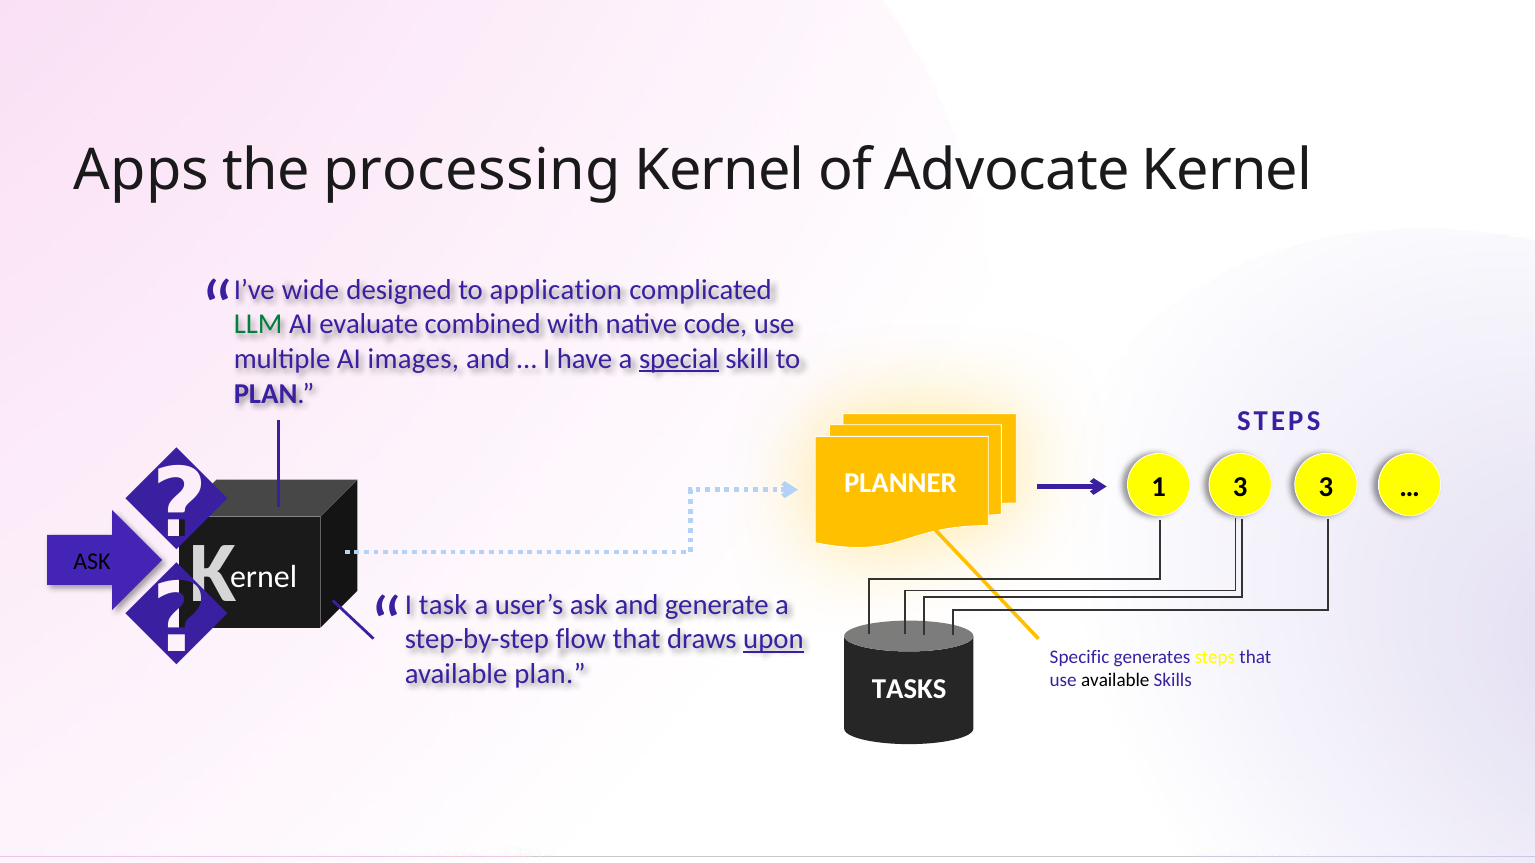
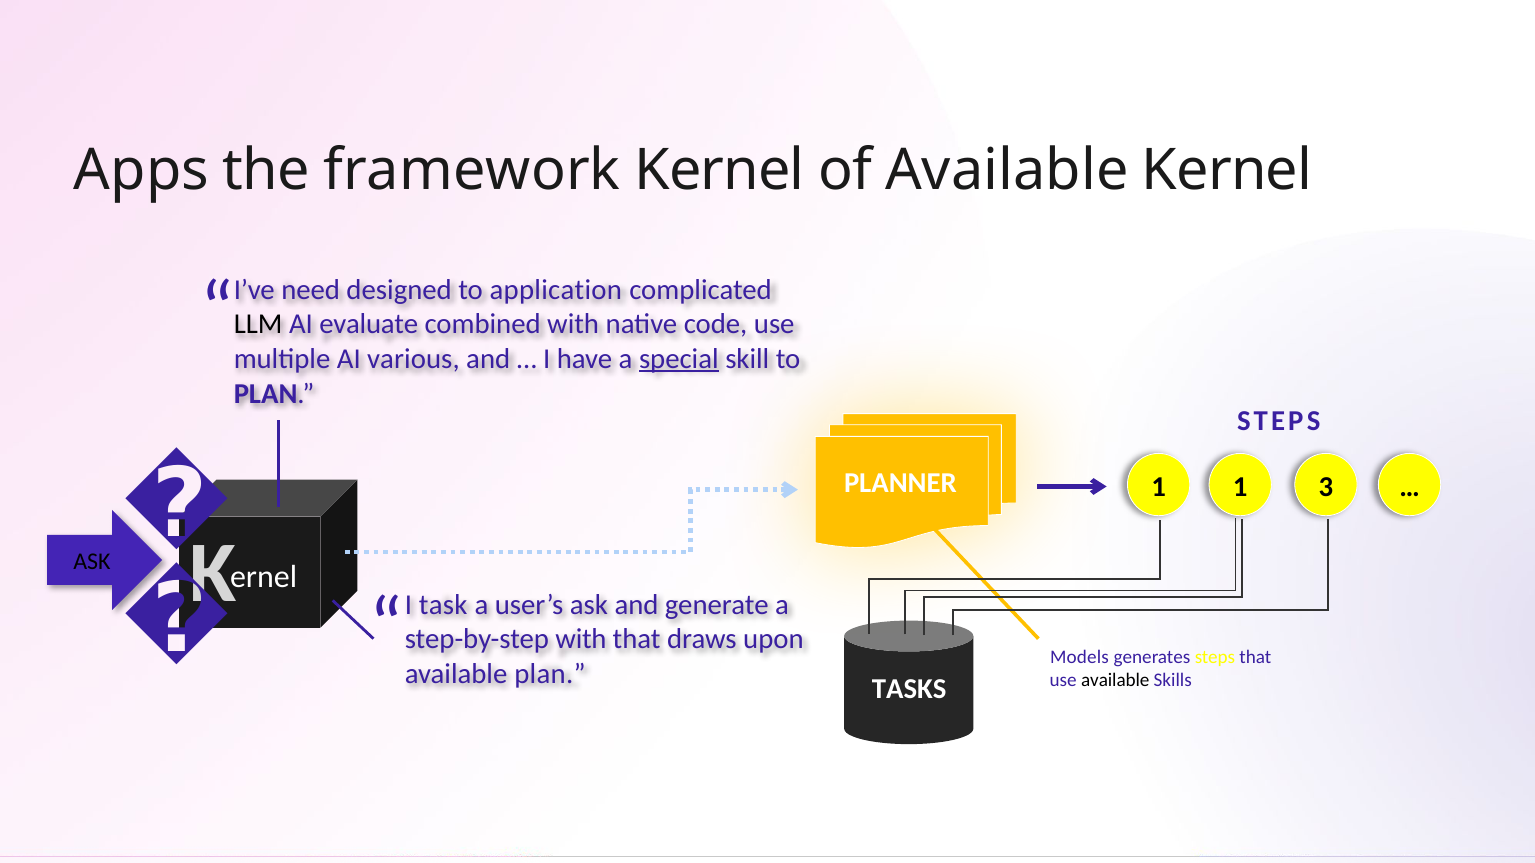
processing: processing -> framework (472, 171)
of Advocate: Advocate -> Available (1007, 171)
wide: wide -> need (311, 290)
LLM colour: green -> black (258, 325)
images: images -> various (413, 359)
1 3: 3 -> 1 (1240, 487)
step-by-step flow: flow -> with (581, 640)
upon underline: present -> none (773, 640)
Specific: Specific -> Models (1079, 657)
